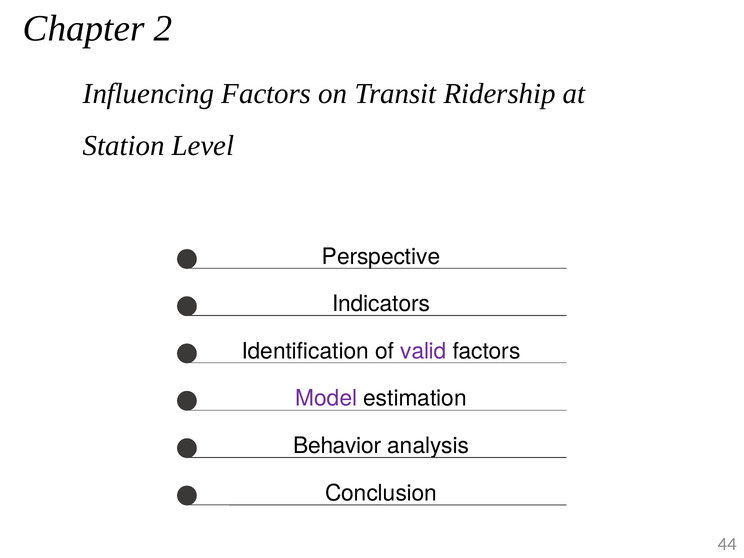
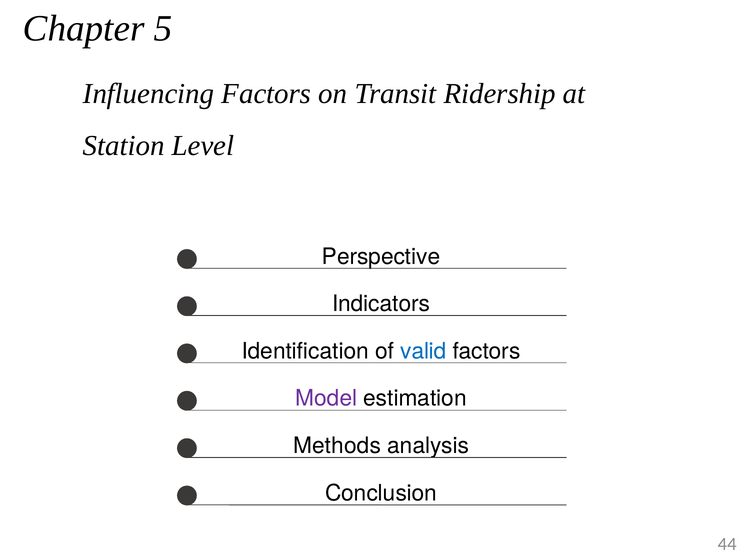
2: 2 -> 5 (163, 29)
valid colour: purple -> blue (423, 351)
Behavior: Behavior -> Methods (337, 446)
